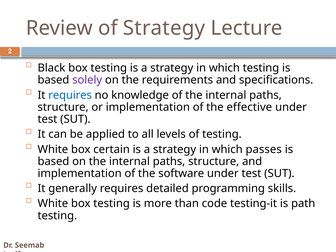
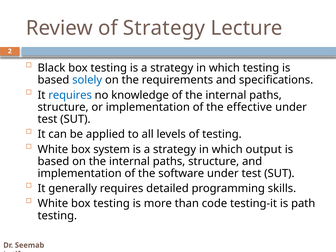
solely colour: purple -> blue (87, 80)
certain: certain -> system (112, 149)
passes: passes -> output (264, 149)
